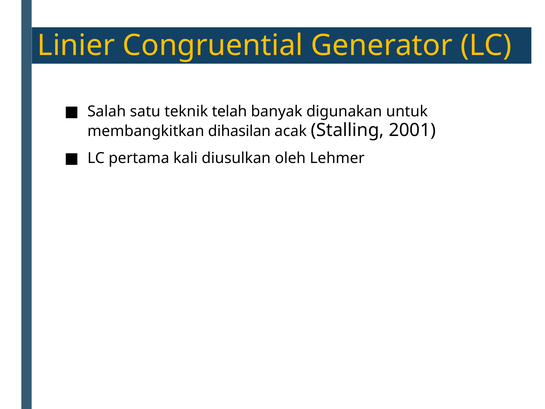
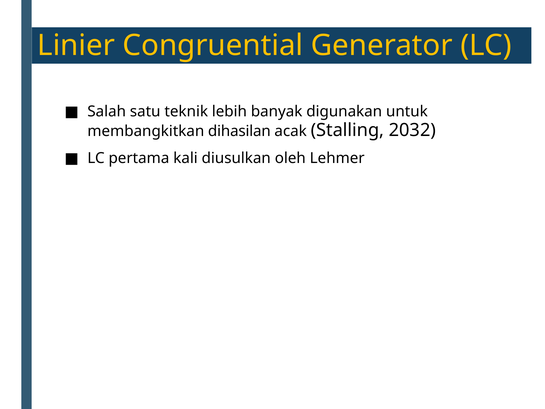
telah: telah -> lebih (229, 111)
2001: 2001 -> 2032 (412, 130)
